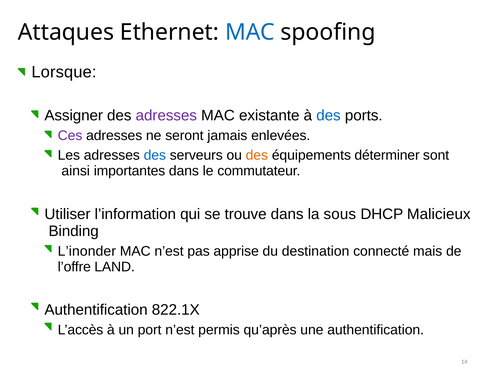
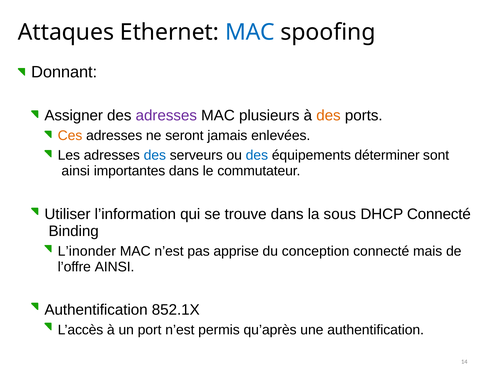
Lorsque: Lorsque -> Donnant (64, 72)
existante: existante -> plusieurs (269, 116)
des colour: blue -> orange (328, 116)
Ces colour: purple -> orange (70, 136)
des colour: orange -> blue (257, 155)
DHCP Malicieux: Malicieux -> Connecté (439, 214)
destination: destination -> conception (316, 251)
l’offre LAND: LAND -> AINSI (115, 267)
822.1X: 822.1X -> 852.1X (176, 310)
